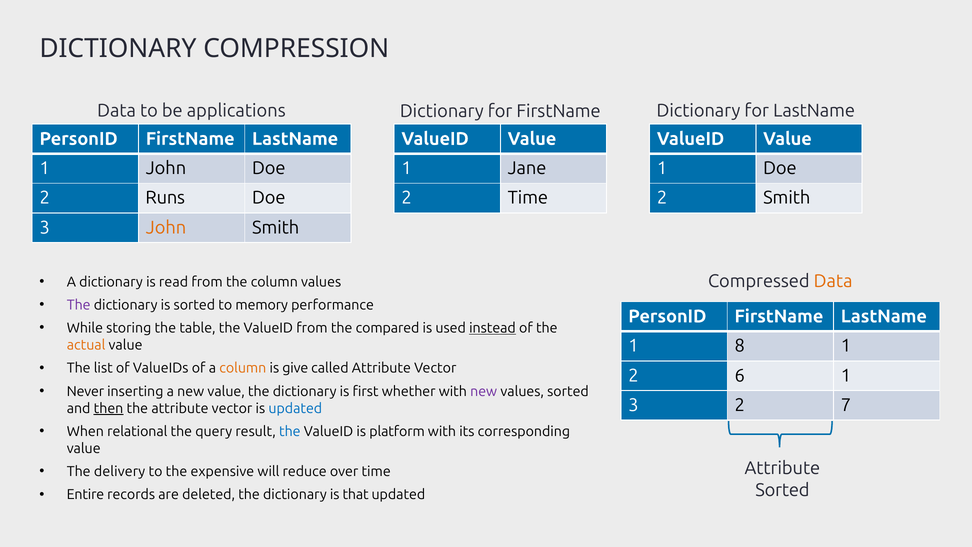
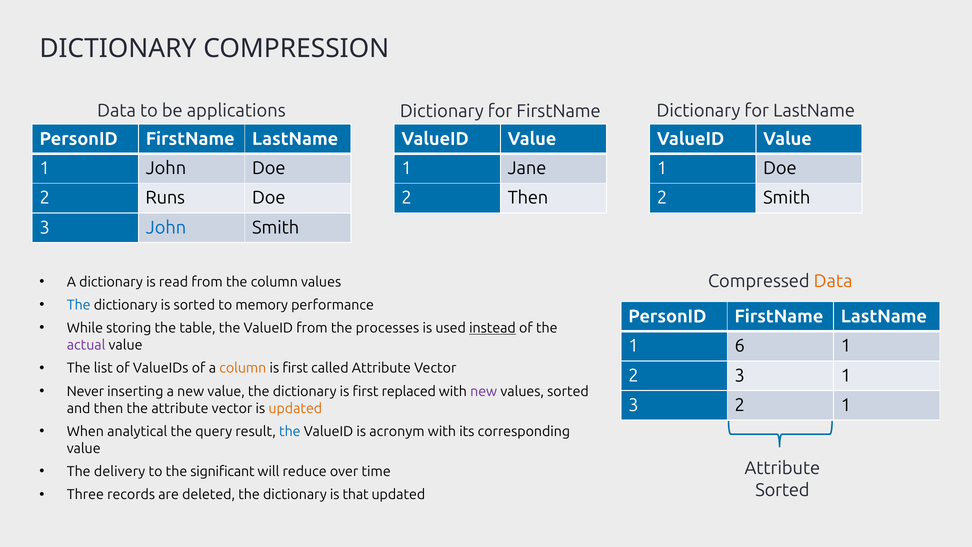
2 Time: Time -> Then (528, 198)
John colour: orange -> blue (166, 227)
The colour: purple -> blue (79, 305)
compared: compared -> processes (387, 328)
8: 8 -> 6 (740, 346)
actual colour: orange -> purple (86, 345)
give: give -> first (295, 368)
2 6: 6 -> 3 (740, 375)
whether: whether -> replaced (409, 391)
2 7: 7 -> 1 (846, 405)
then underline: present -> none (109, 408)
updated colour: blue -> orange (295, 408)
relational: relational -> analytical (137, 431)
platform: platform -> acronym (397, 431)
expensive: expensive -> significant (222, 471)
Entire: Entire -> Three (85, 495)
